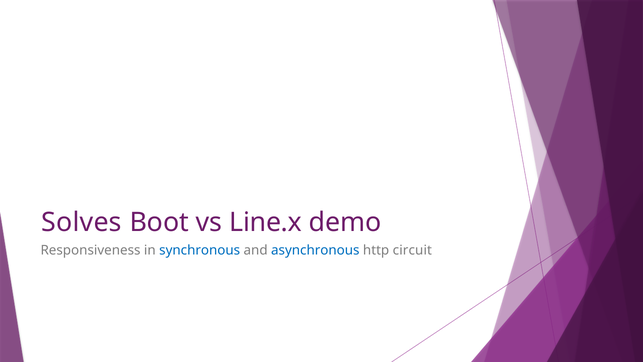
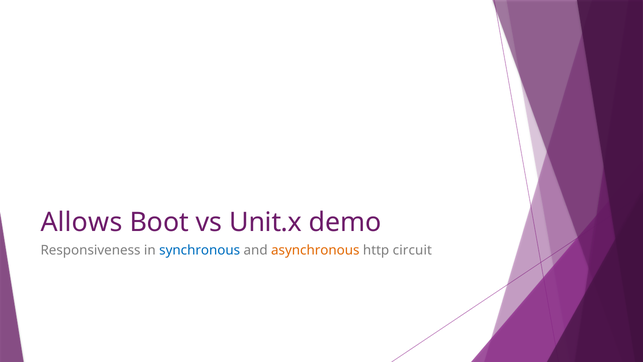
Solves: Solves -> Allows (81, 222)
Line.x: Line.x -> Unit.x (266, 222)
asynchronous colour: blue -> orange (315, 250)
